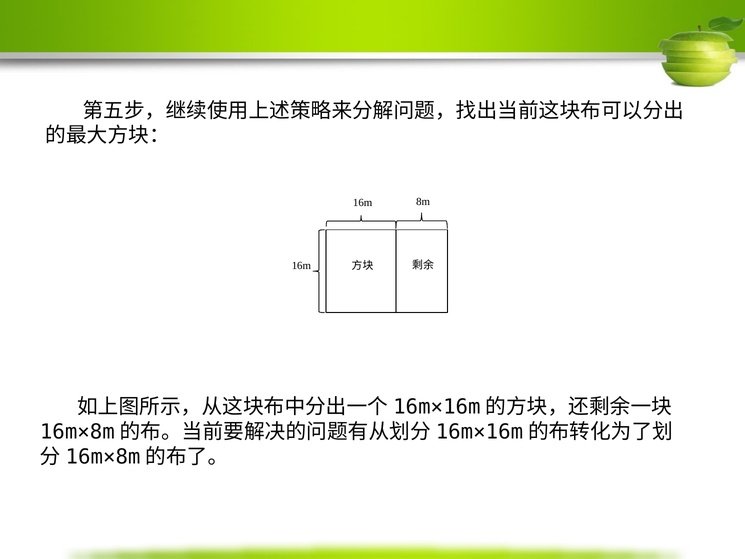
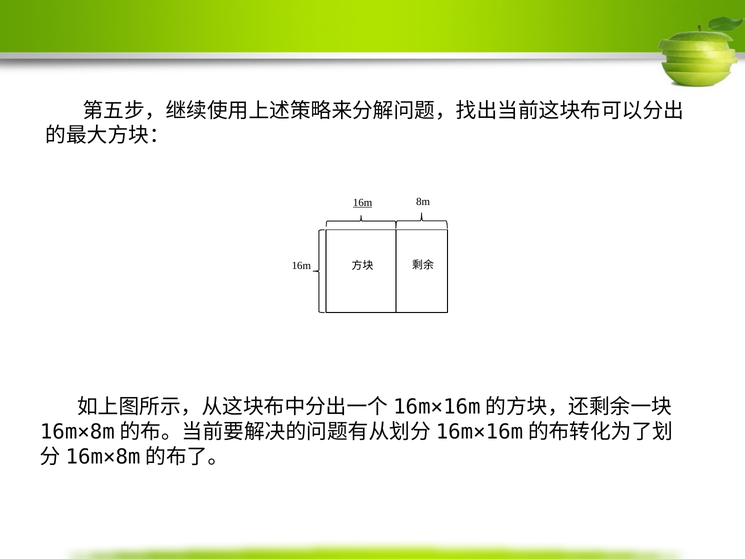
16m underline: none -> present (363, 203)
